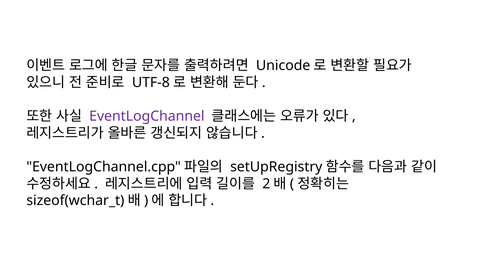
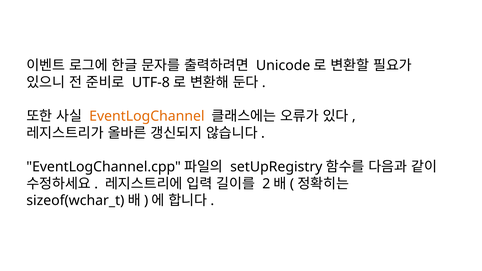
EventLogChannel colour: purple -> orange (147, 116)
